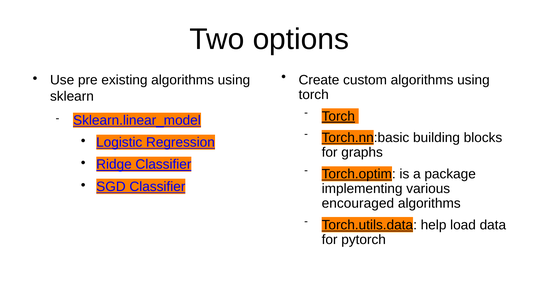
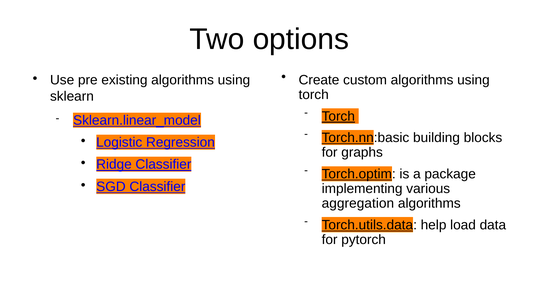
encouraged: encouraged -> aggregation (358, 203)
